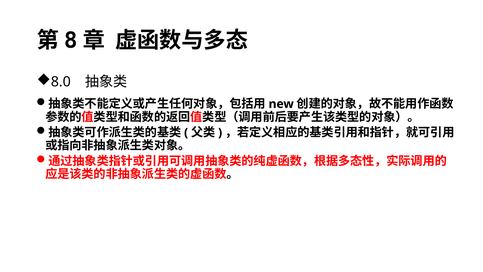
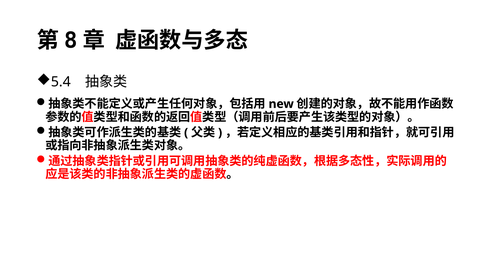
8.0: 8.0 -> 5.4 (61, 82)
